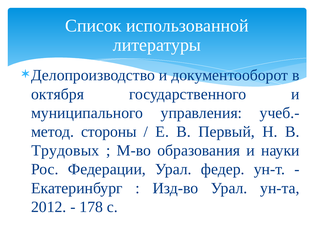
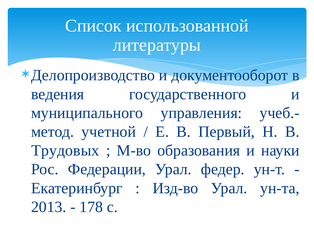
октября: октября -> ведения (58, 94)
стороны: стороны -> учетной (109, 132)
2012: 2012 -> 2013 (49, 207)
